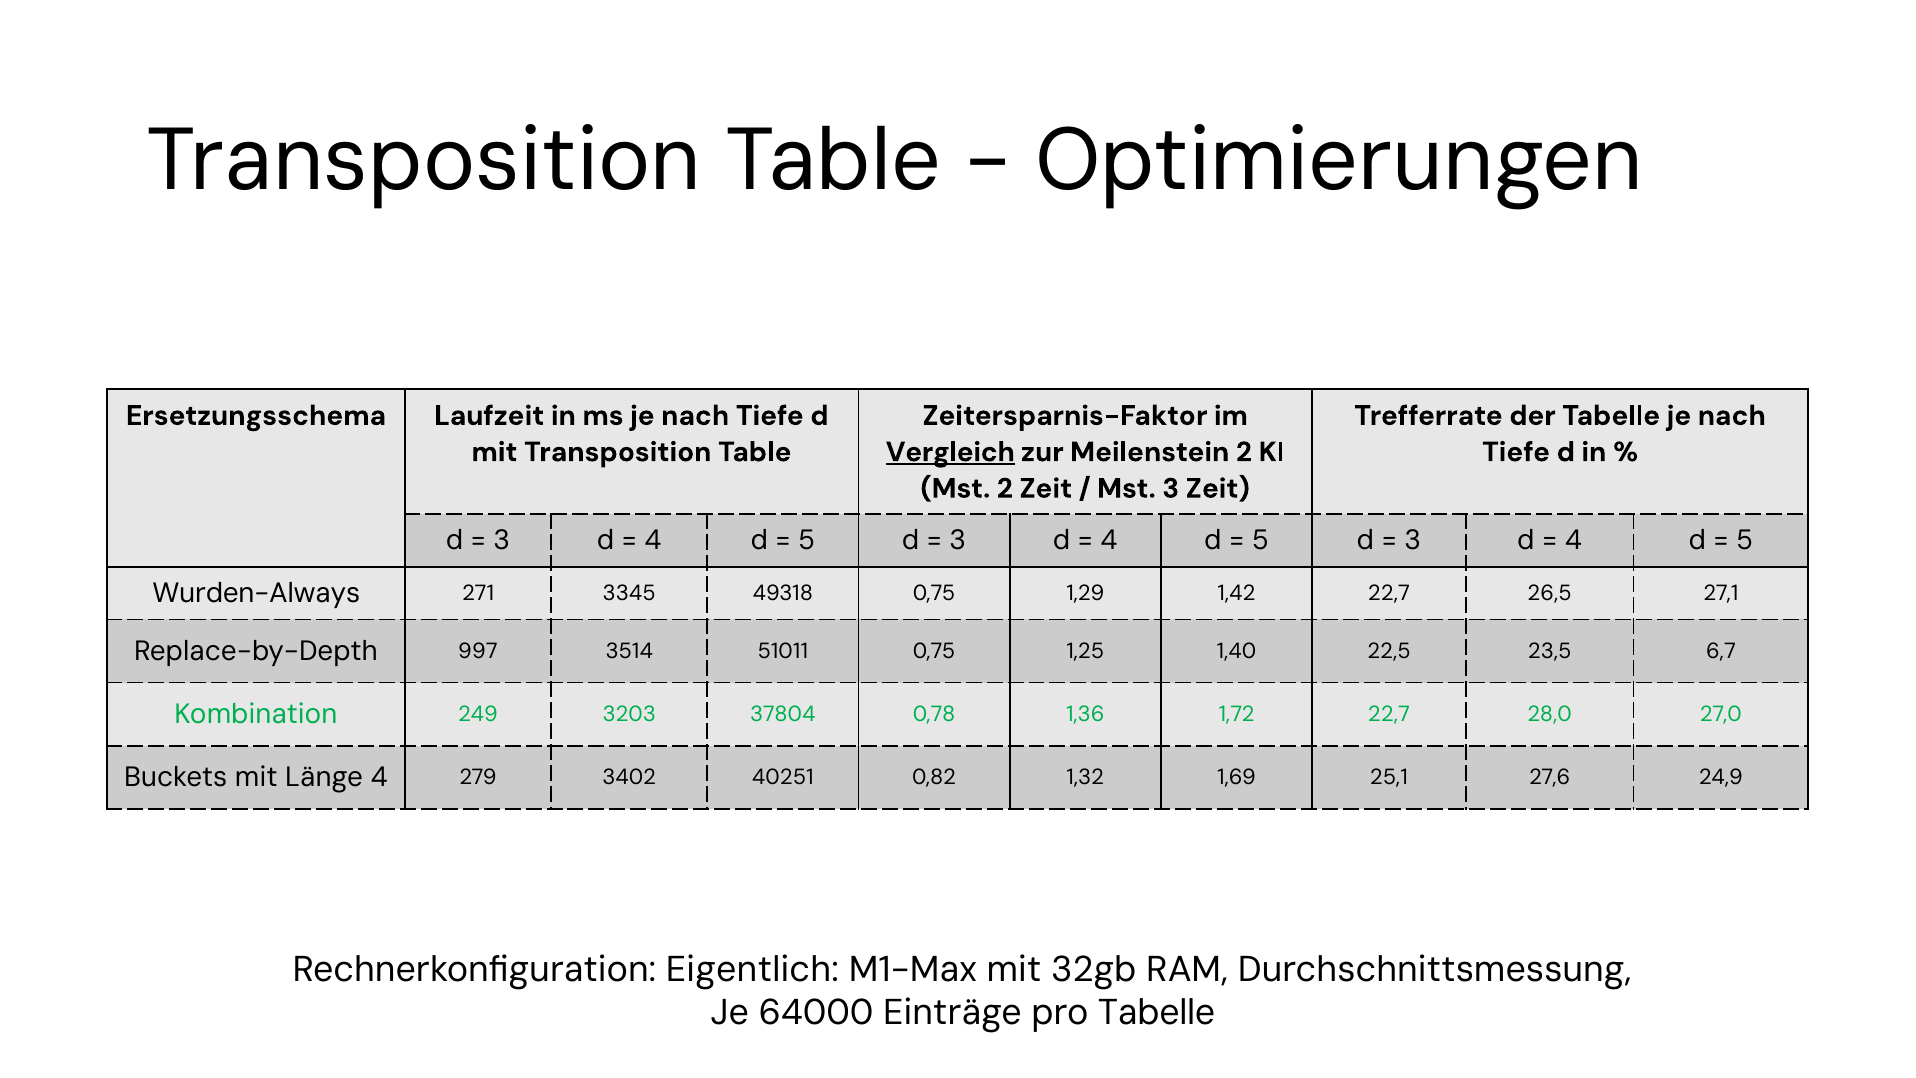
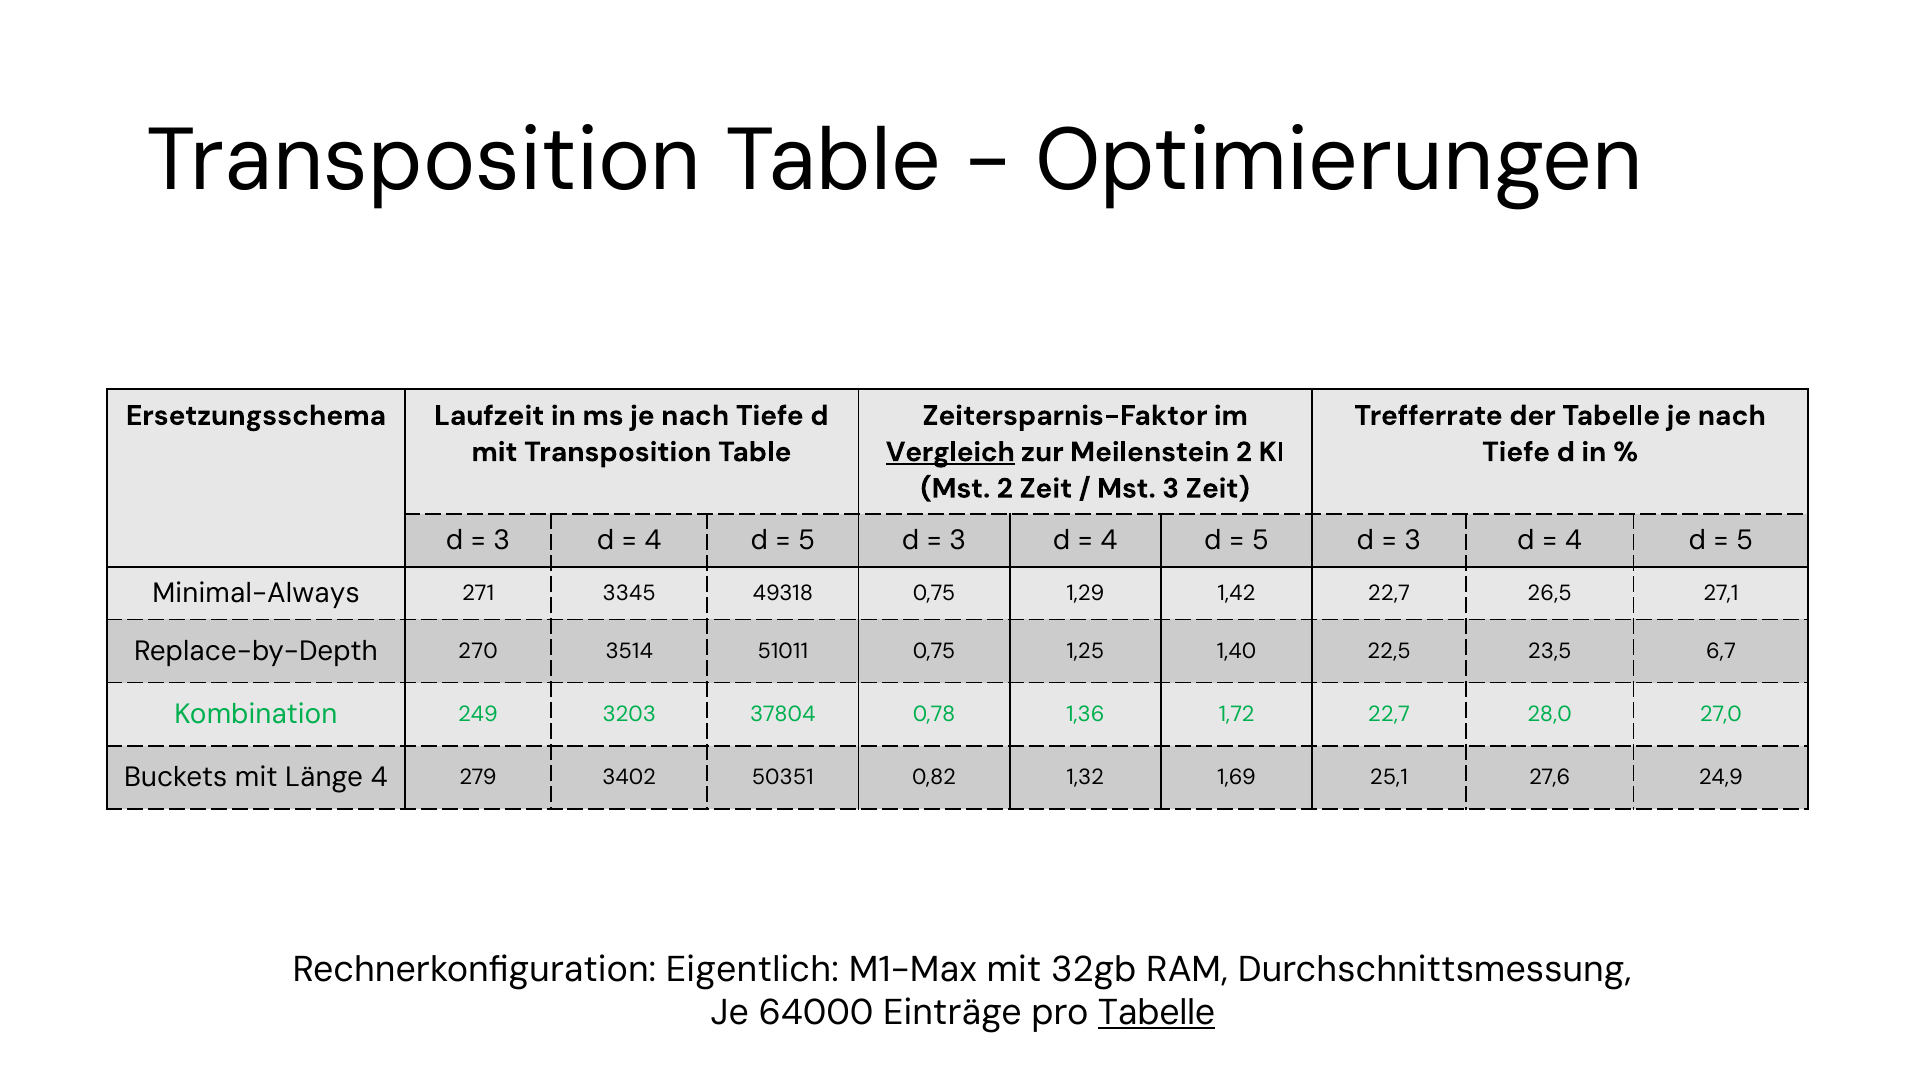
Wurden-Always: Wurden-Always -> Minimal-Always (256, 593)
997: 997 -> 270 (478, 651)
40251: 40251 -> 50351 (783, 777)
Tabelle underline: none -> present (1157, 1012)
